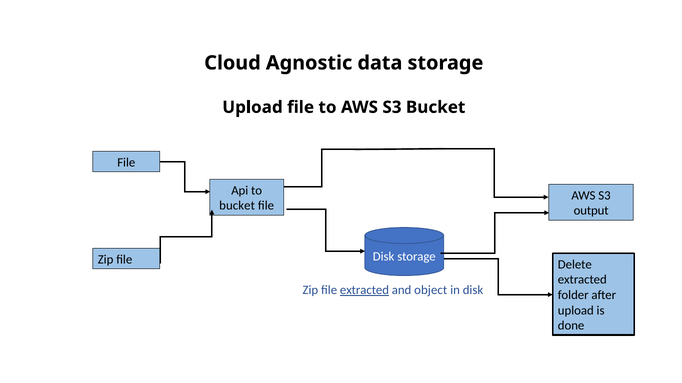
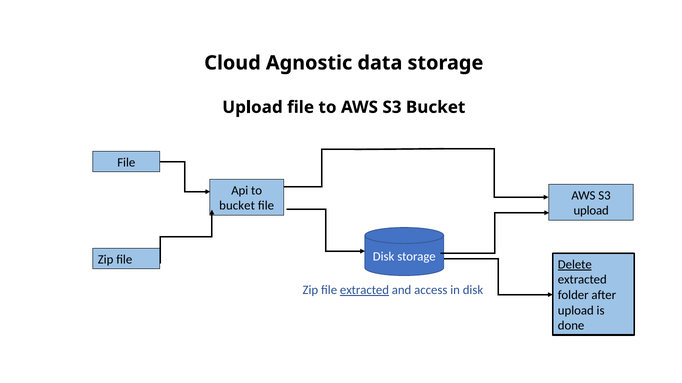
output: output -> upload (591, 211)
Delete underline: none -> present (575, 265)
object: object -> access (431, 290)
